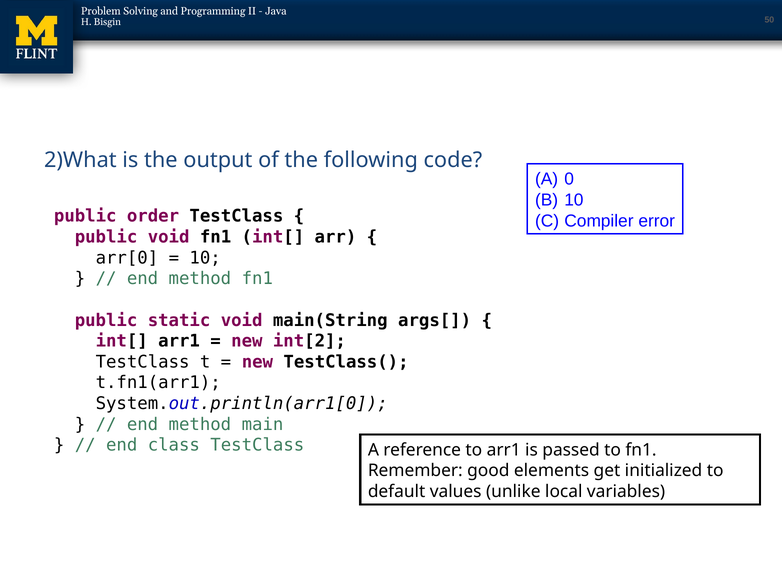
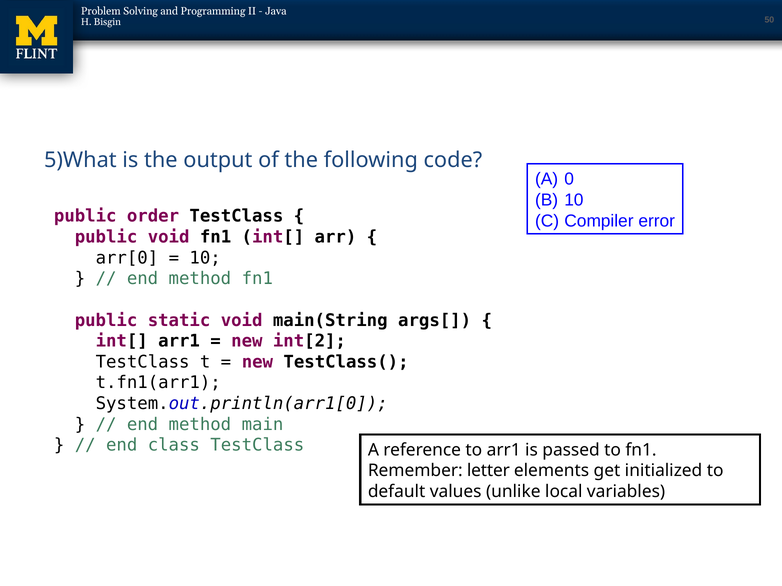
2)What: 2)What -> 5)What (80, 160)
good: good -> letter (488, 471)
